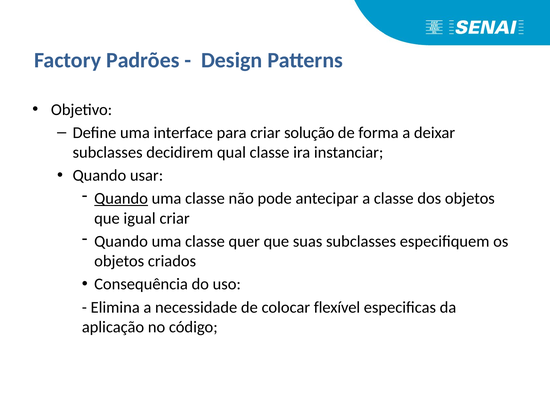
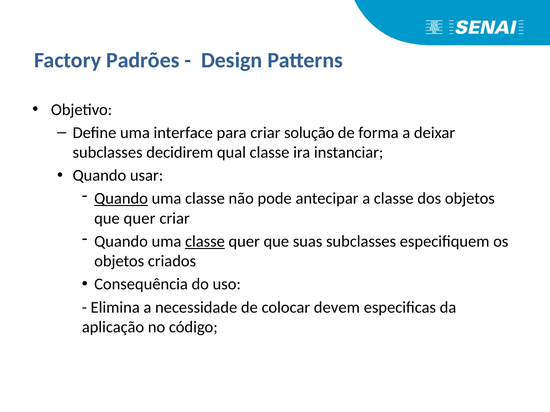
que igual: igual -> quer (140, 219)
classe underline: none -> present (205, 242)
flexível: flexível -> devem (337, 308)
